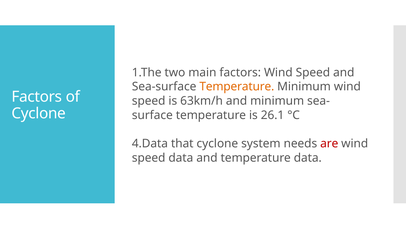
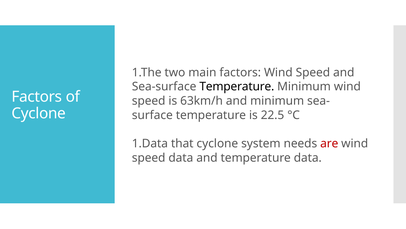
Temperature colour: orange -> black (237, 86)
26.1: 26.1 -> 22.5 (272, 115)
4.Data: 4.Data -> 1.Data (150, 143)
